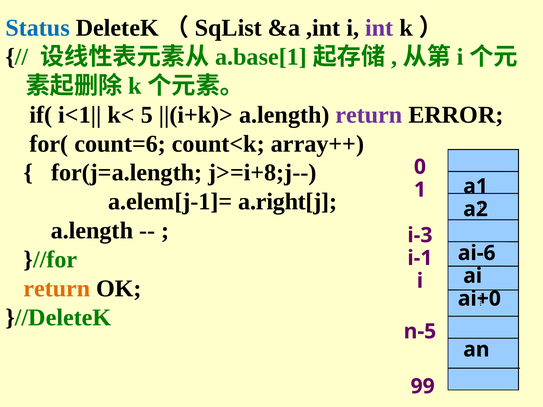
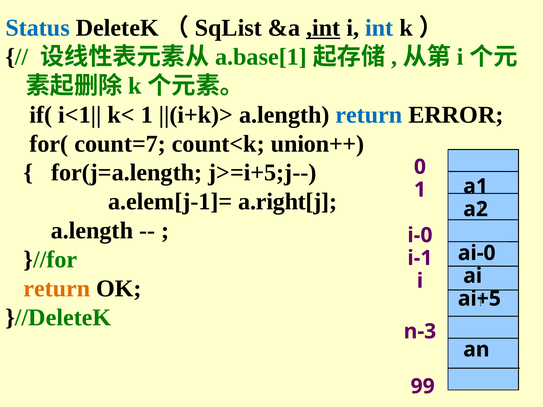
,int underline: none -> present (323, 28)
int colour: purple -> blue (379, 28)
k< 5: 5 -> 1 (147, 115)
return colour: purple -> blue (369, 115)
count=6: count=6 -> count=7 (120, 144)
array++: array++ -> union++ (318, 144)
j>=i+8;j--: j>=i+8;j-- -> j>=i+5;j-- (262, 173)
i-3: i-3 -> i-0 (420, 235)
ai-6: ai-6 -> ai-0 (477, 253)
ai+0: ai+0 -> ai+5 (479, 299)
n-5: n-5 -> n-3 (420, 332)
